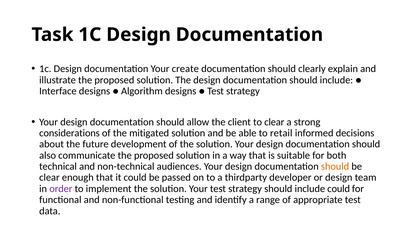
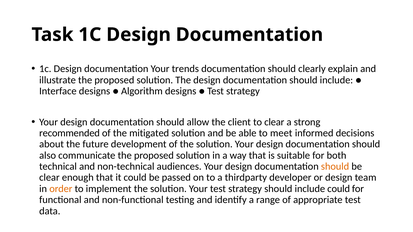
create: create -> trends (185, 69)
considerations: considerations -> recommended (70, 133)
retail: retail -> meet (281, 133)
order colour: purple -> orange (61, 189)
